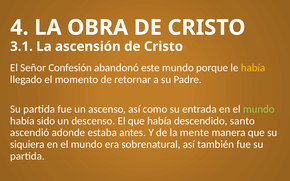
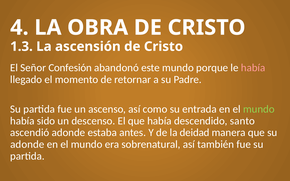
3.1: 3.1 -> 1.3 (21, 47)
había colour: yellow -> pink (253, 68)
mente: mente -> deidad (195, 133)
siquiera: siquiera -> adonde (27, 145)
